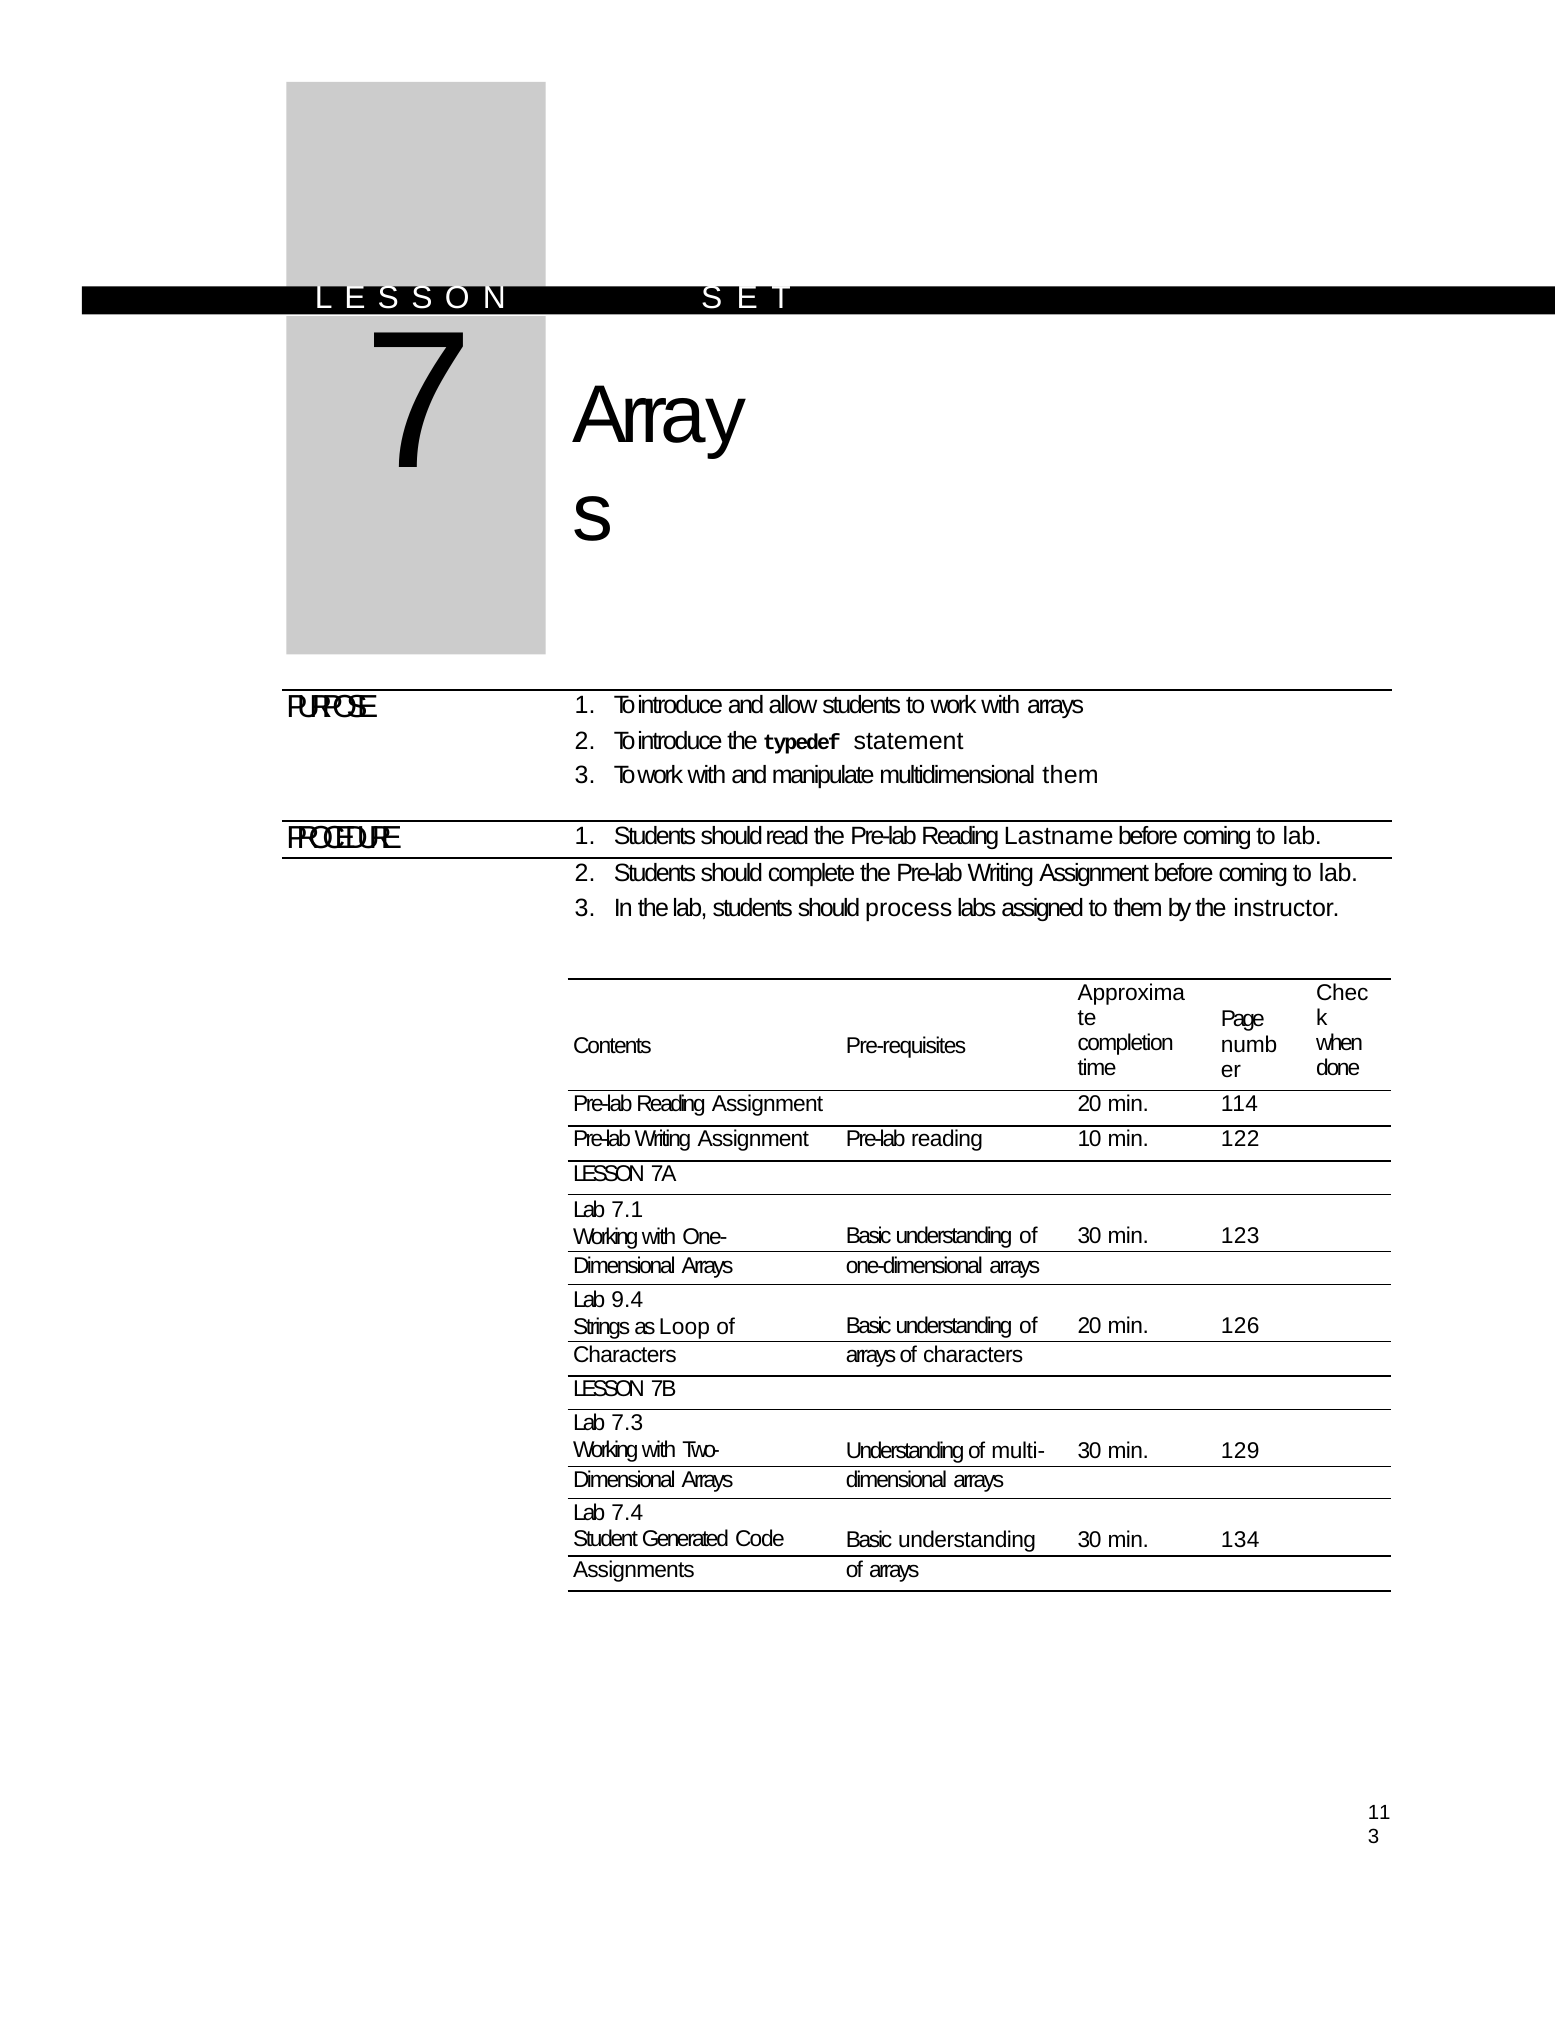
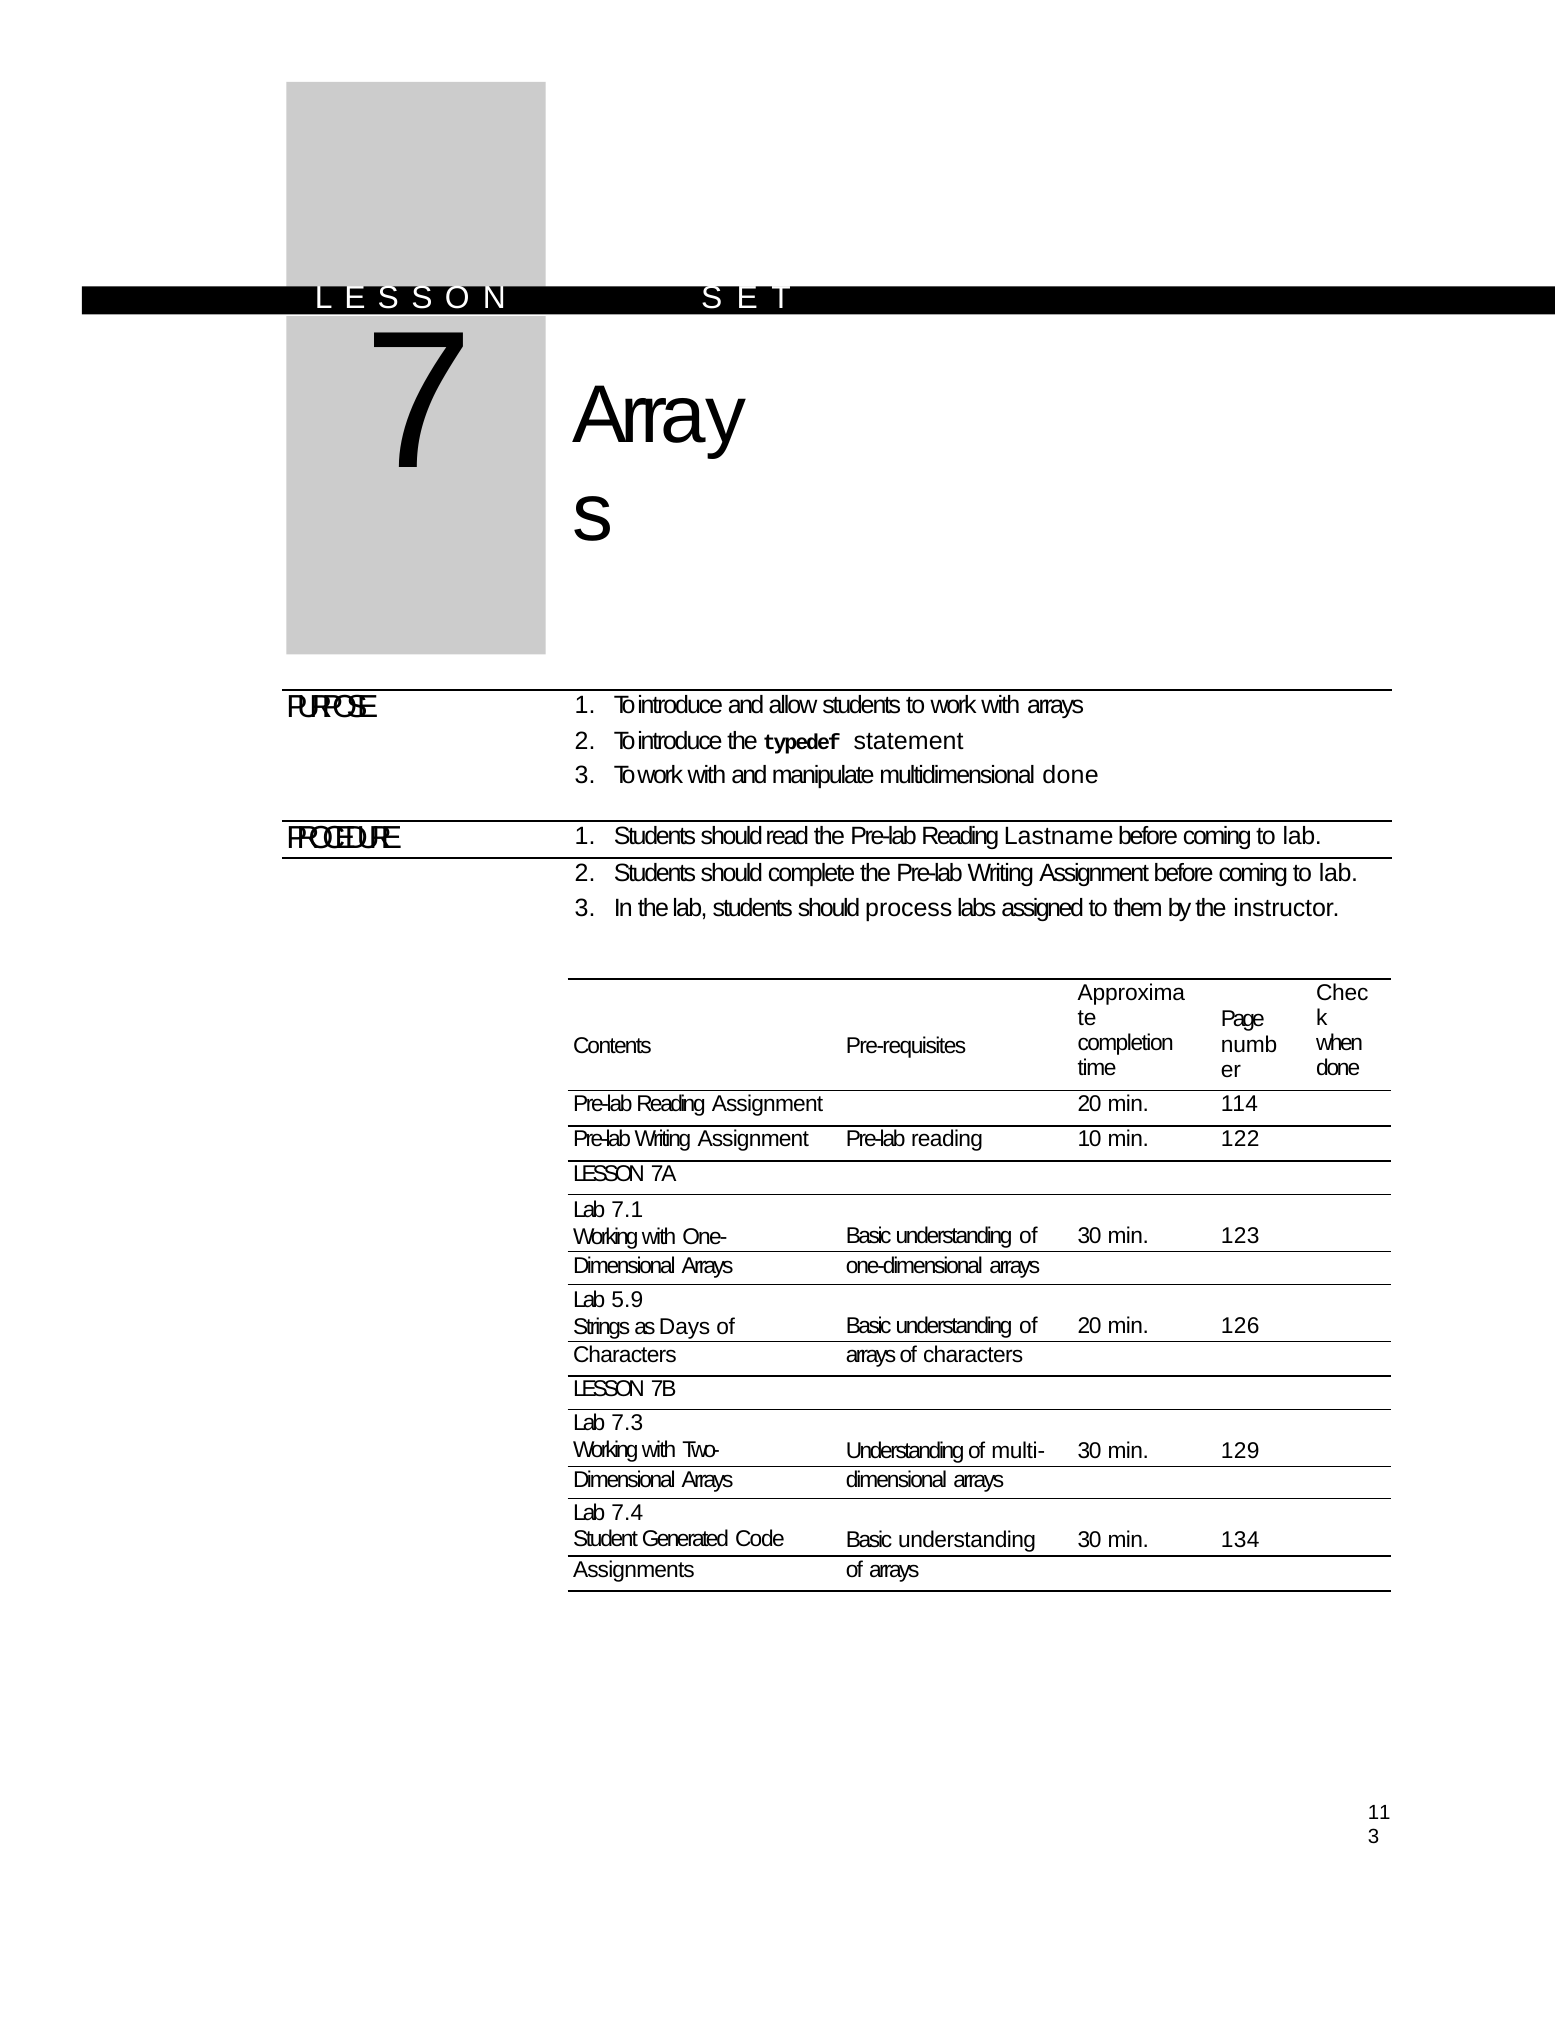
multidimensional them: them -> done (1071, 776)
9.4: 9.4 -> 5.9 (627, 1300)
Loop: Loop -> Days (685, 1326)
